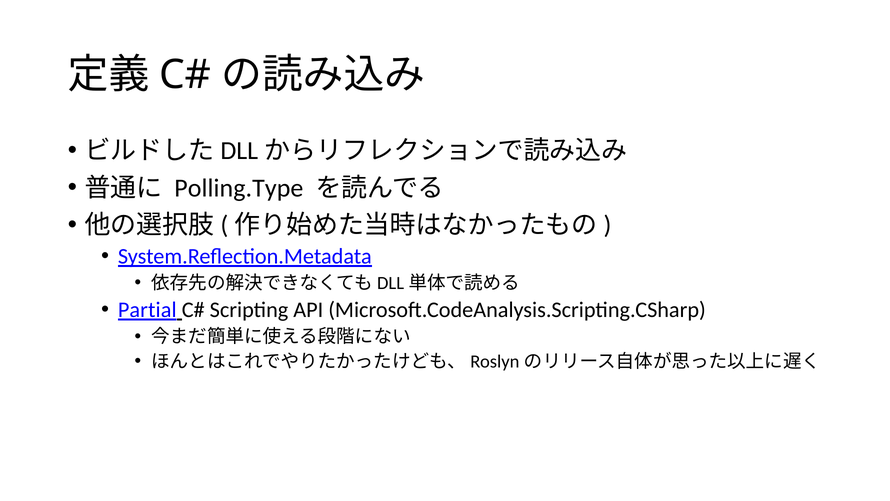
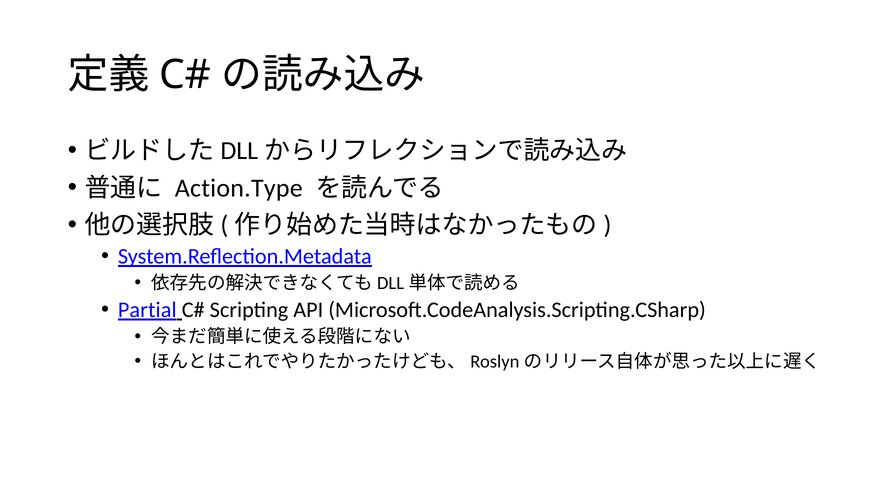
Polling.Type: Polling.Type -> Action.Type (239, 188)
